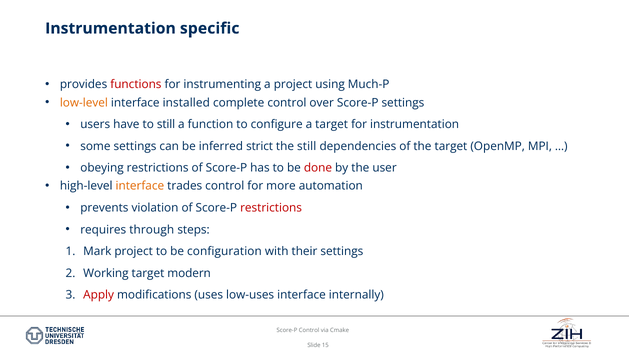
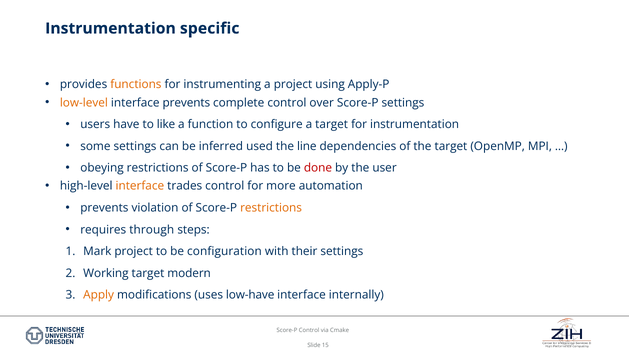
functions colour: red -> orange (136, 84)
Much-P: Much-P -> Apply-P (369, 84)
interface installed: installed -> prevents (186, 103)
to still: still -> like (166, 124)
strict: strict -> used (260, 146)
the still: still -> line (307, 146)
restrictions colour: red -> orange (271, 208)
Apply colour: red -> orange (99, 295)
low-uses: low-uses -> low-have (250, 295)
